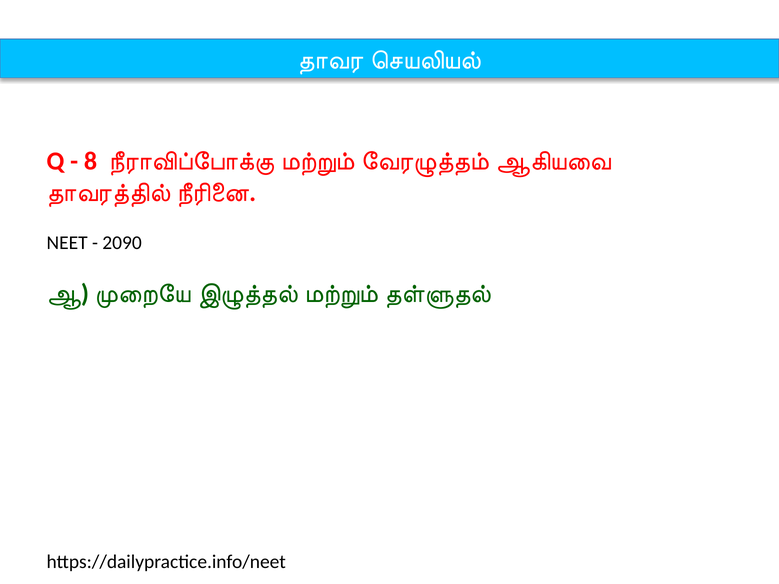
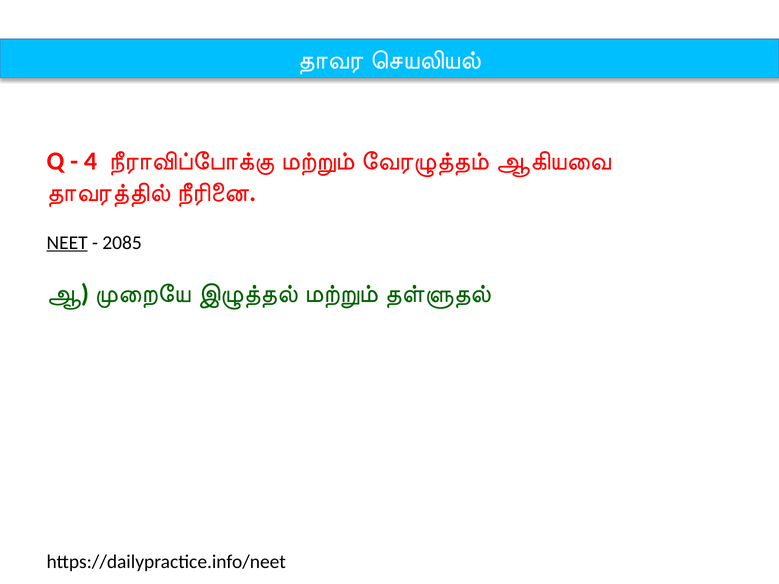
8: 8 -> 4 (91, 161)
NEET underline: none -> present (67, 243)
2090: 2090 -> 2085 (122, 243)
